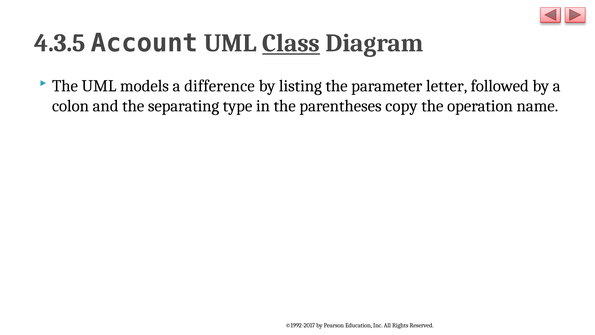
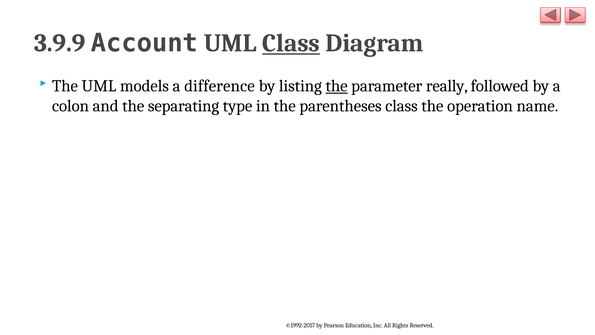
4.3.5: 4.3.5 -> 3.9.9 (60, 43)
the underline: none -> present (337, 86)
letter: letter -> really (447, 86)
parentheses copy: copy -> class (402, 106)
